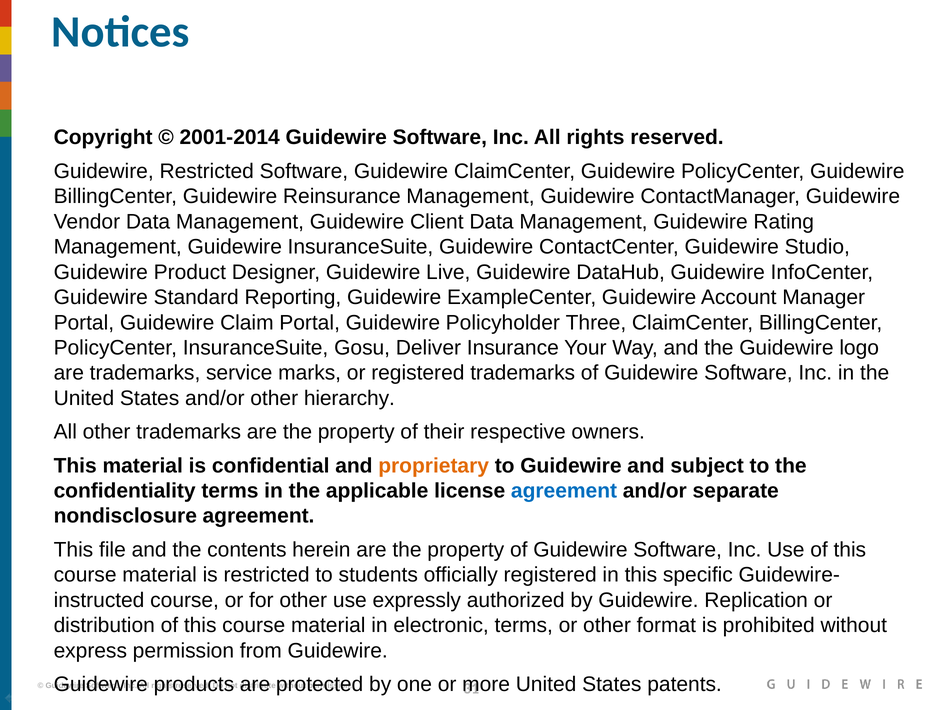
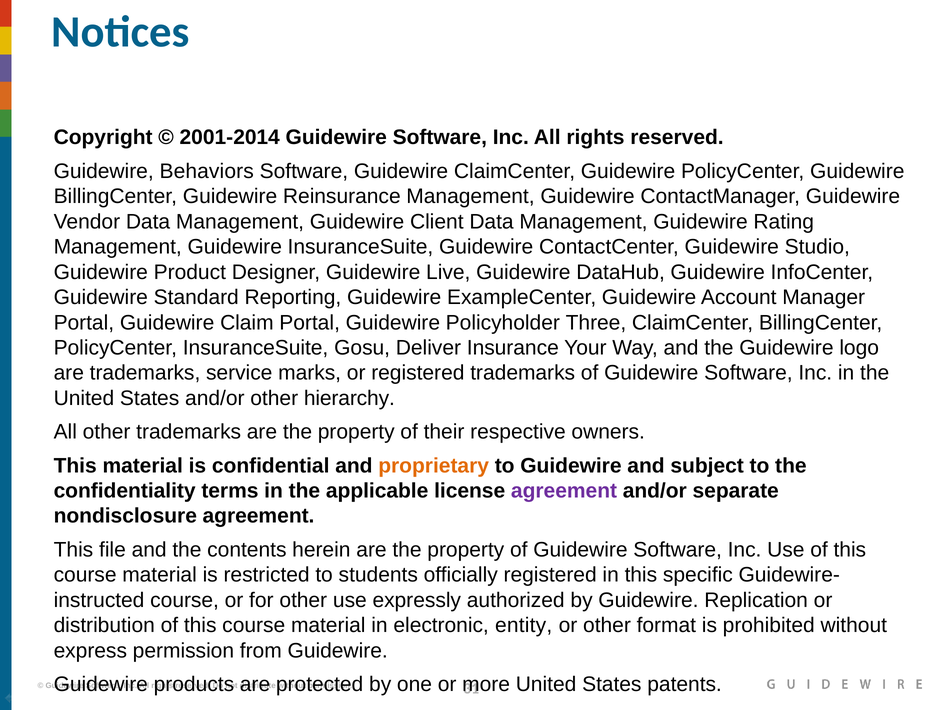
Guidewire Restricted: Restricted -> Behaviors (207, 171)
agreement colour: blue -> purple (564, 490)
electronic terms: terms -> entity (524, 625)
